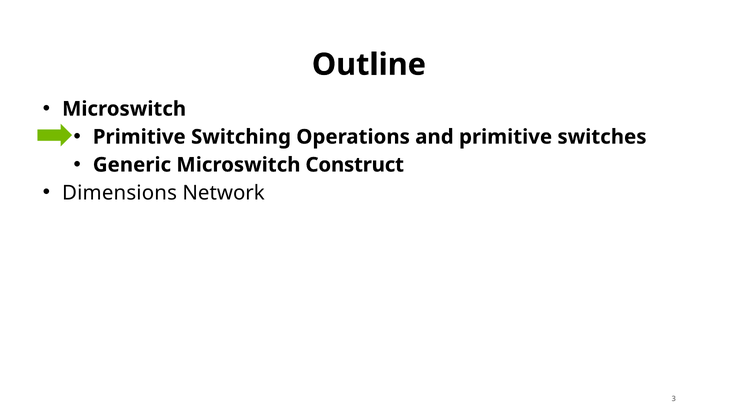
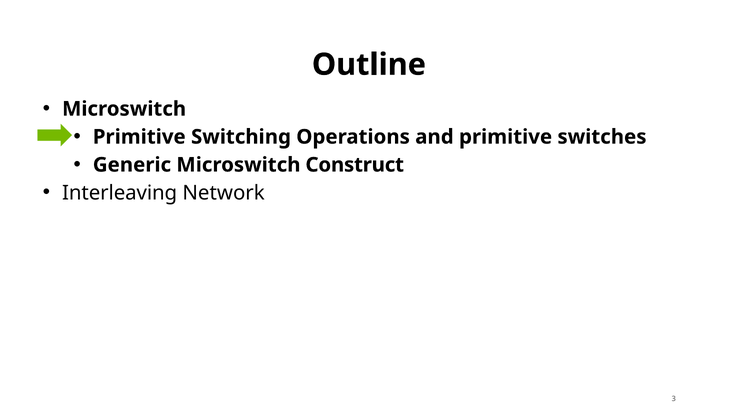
Dimensions: Dimensions -> Interleaving (120, 193)
